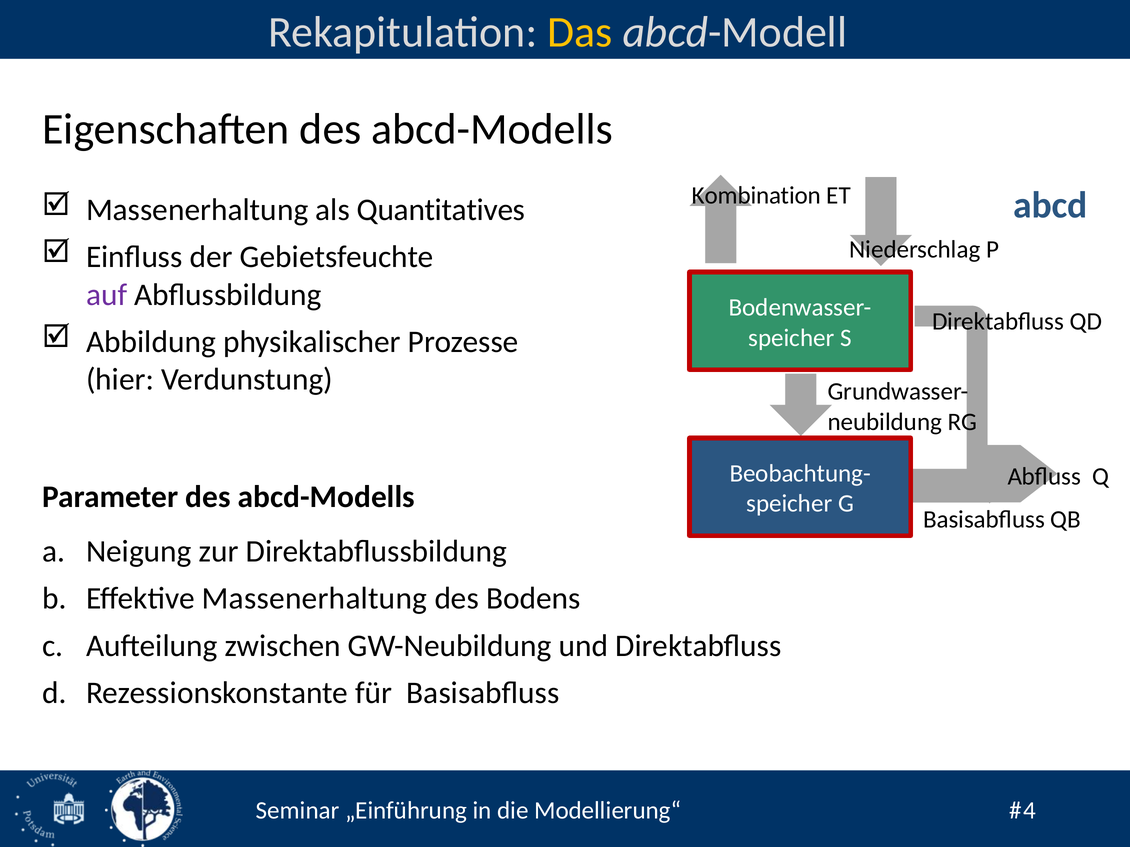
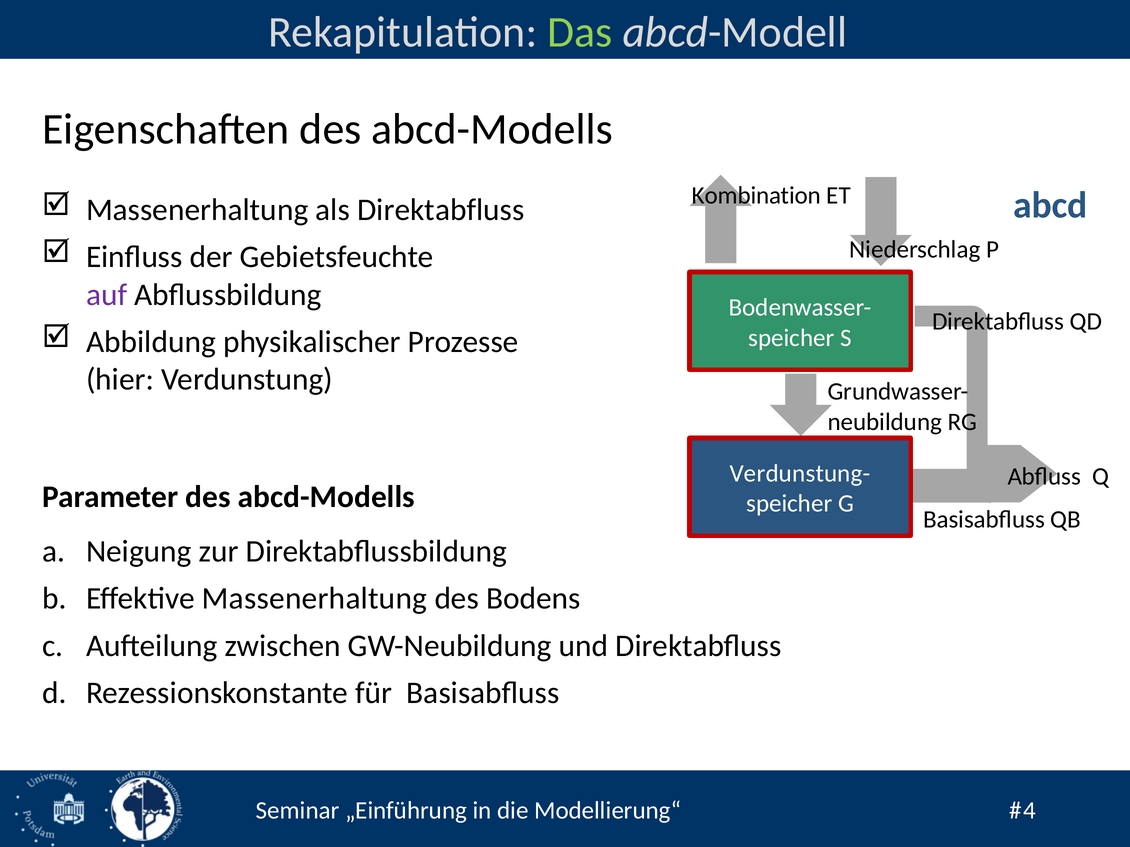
Das colour: yellow -> light green (580, 32)
als Quantitatives: Quantitatives -> Direktabfluss (441, 210)
Beobachtung-: Beobachtung- -> Verdunstung- (800, 474)
